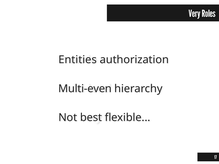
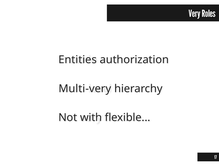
Multi-even: Multi-even -> Multi-very (85, 89)
best: best -> with (91, 118)
